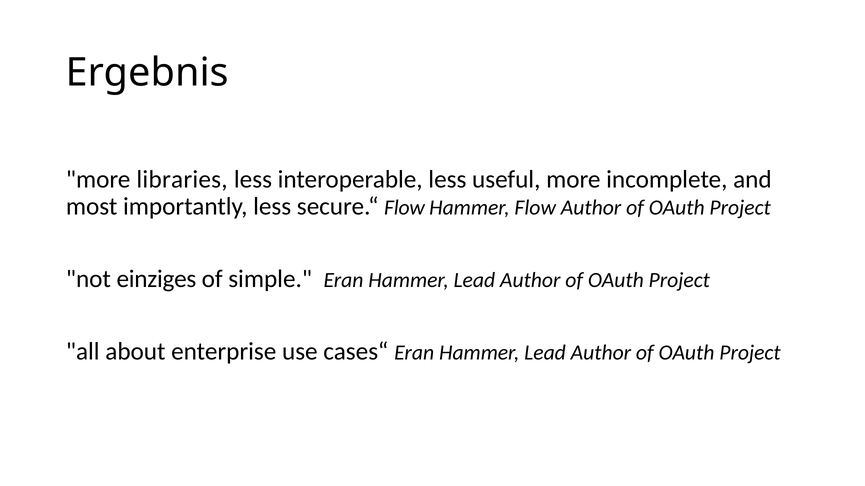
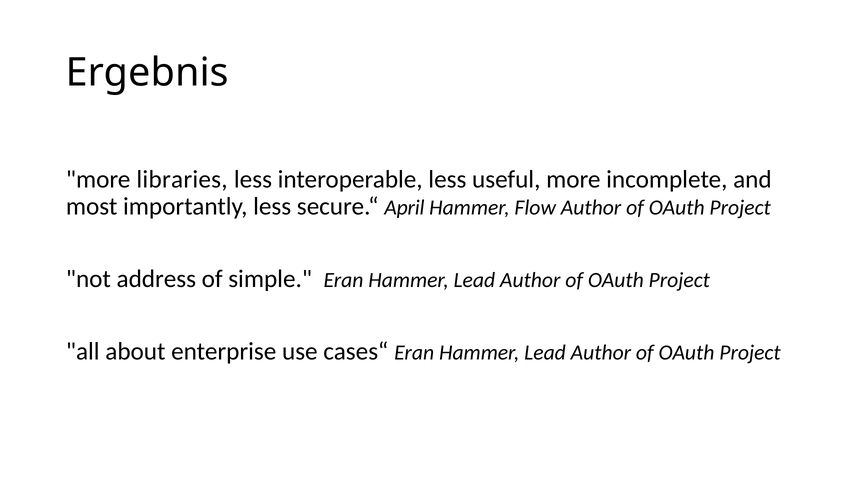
secure.“ Flow: Flow -> April (404, 208)
einziges: einziges -> address (156, 279)
